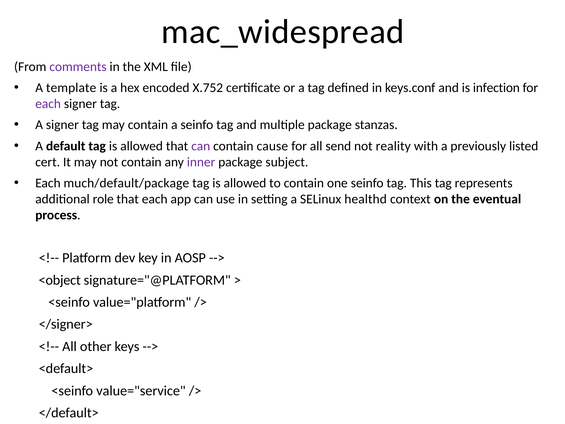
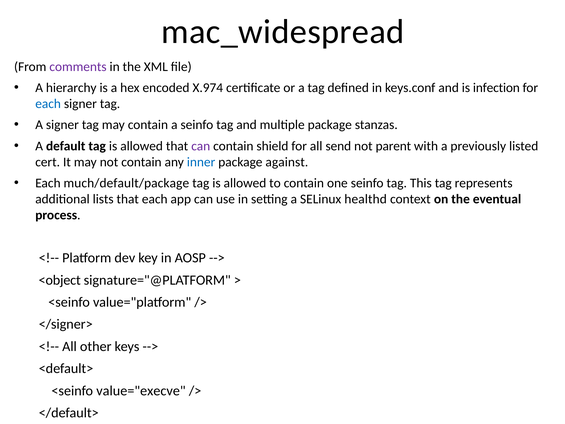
template: template -> hierarchy (71, 88)
X.752: X.752 -> X.974 (208, 88)
each colour: purple -> blue (48, 104)
cause: cause -> shield (272, 146)
reality: reality -> parent (393, 146)
inner colour: purple -> blue (201, 162)
subject: subject -> against (287, 162)
role: role -> lists (103, 199)
value="service: value="service -> value="execve (141, 391)
